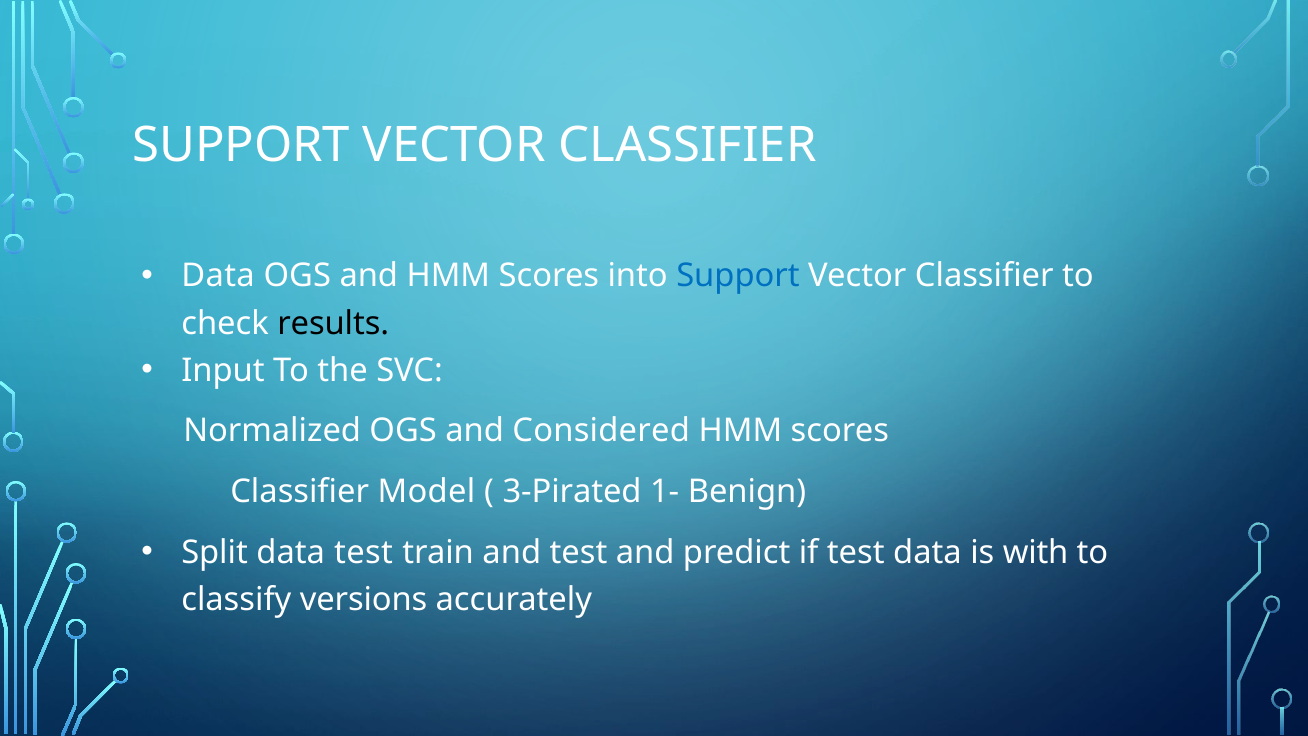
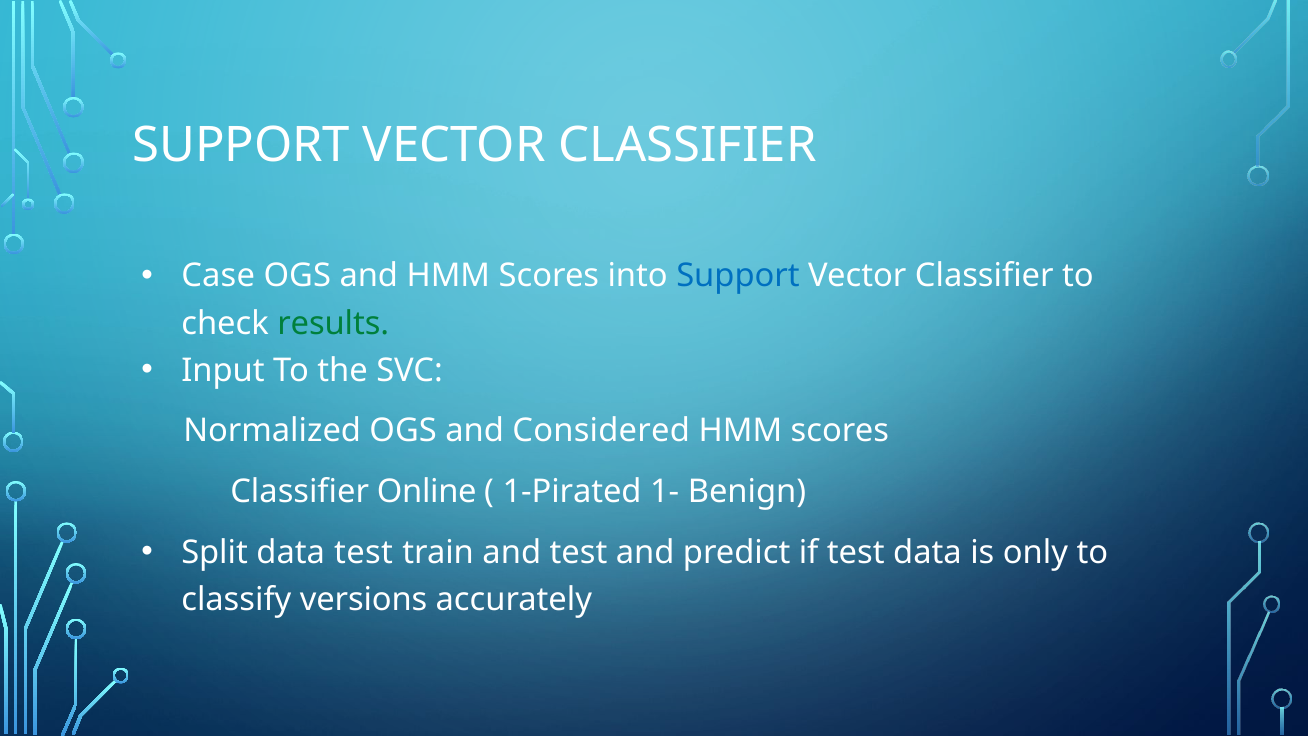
Data: Data -> Case (218, 276)
results colour: black -> green (333, 323)
Model: Model -> Online (427, 492)
3-Pirated: 3-Pirated -> 1-Pirated (572, 492)
with: with -> only (1036, 552)
